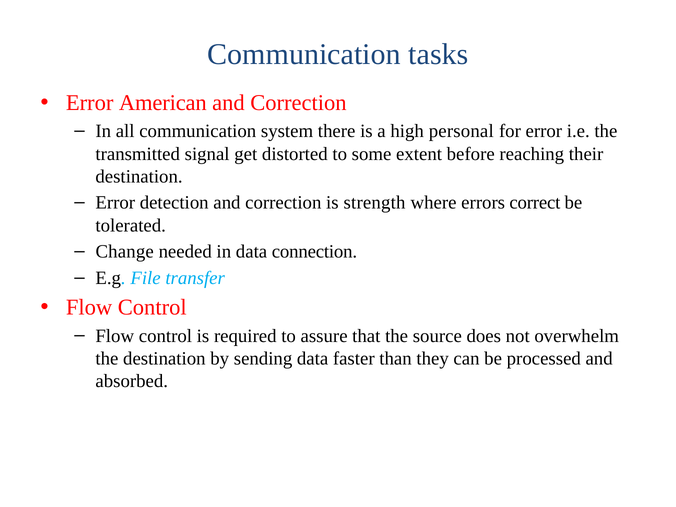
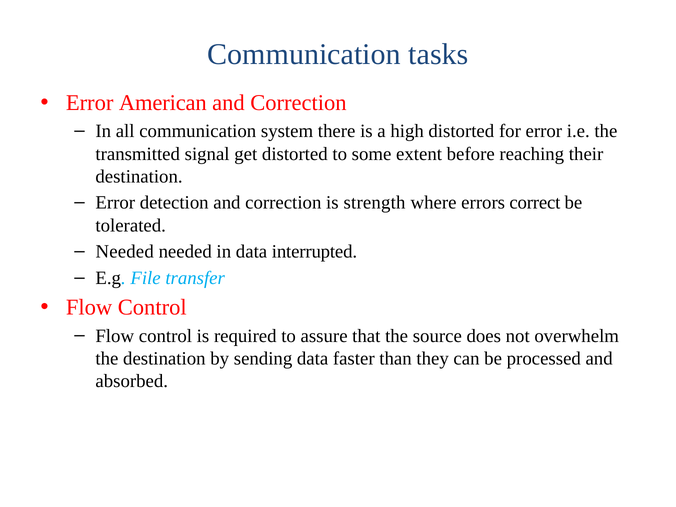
high personal: personal -> distorted (461, 131)
Change: Change -> Needed (125, 252)
connection: connection -> interrupted (314, 252)
